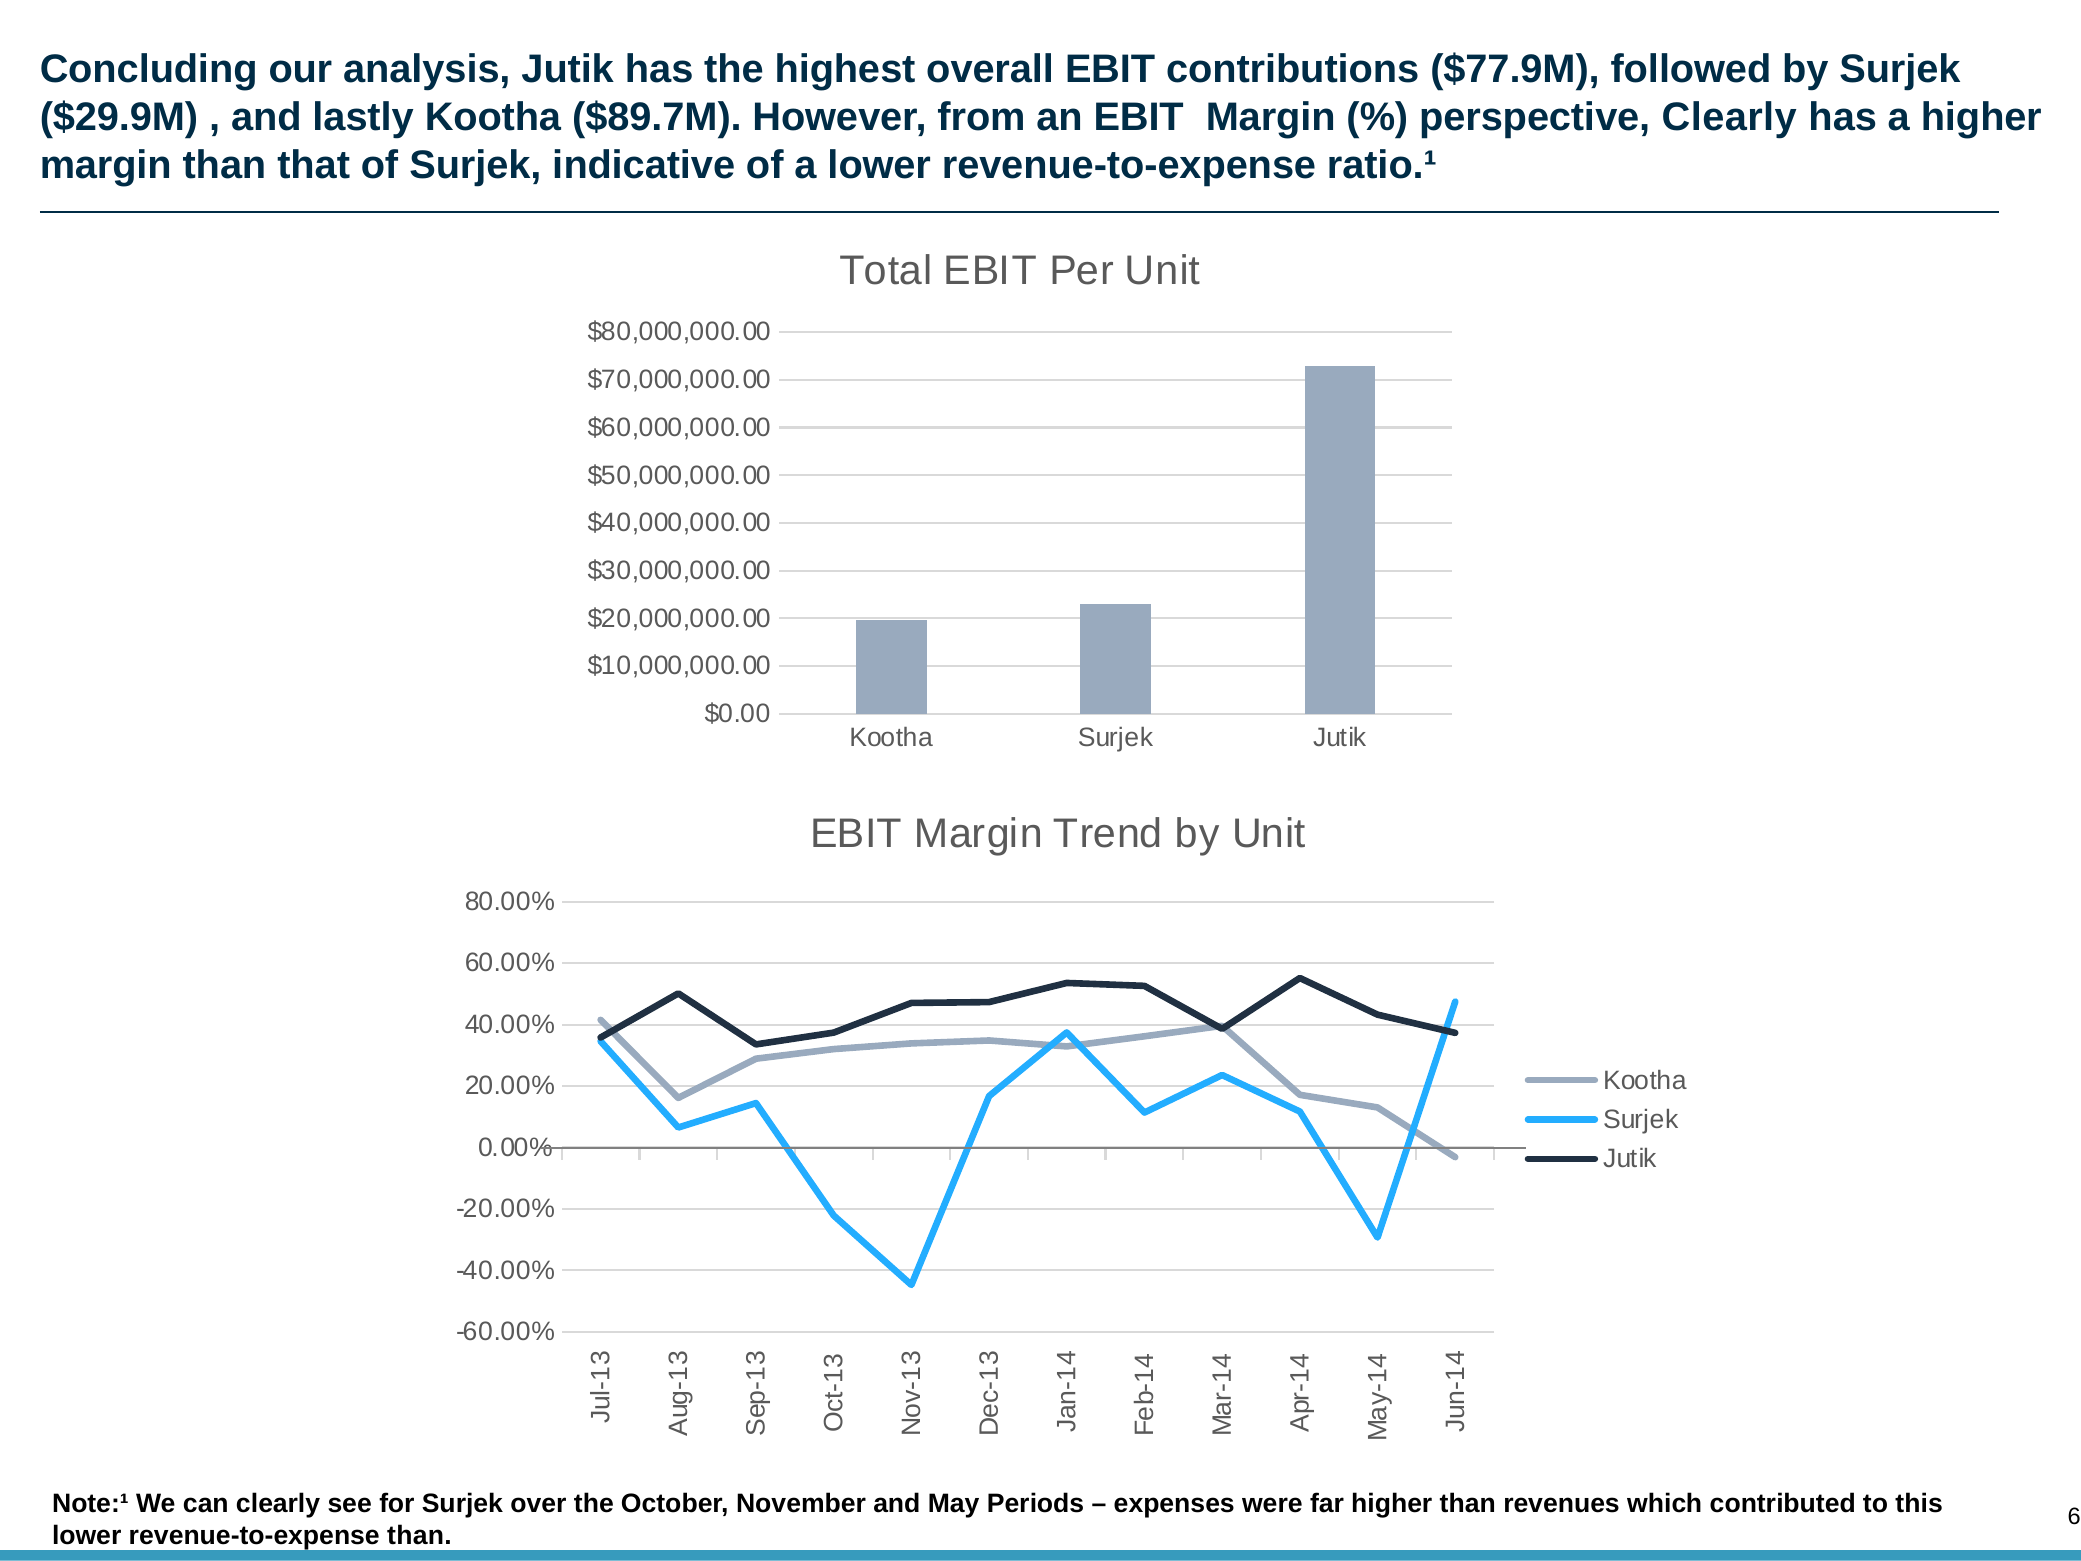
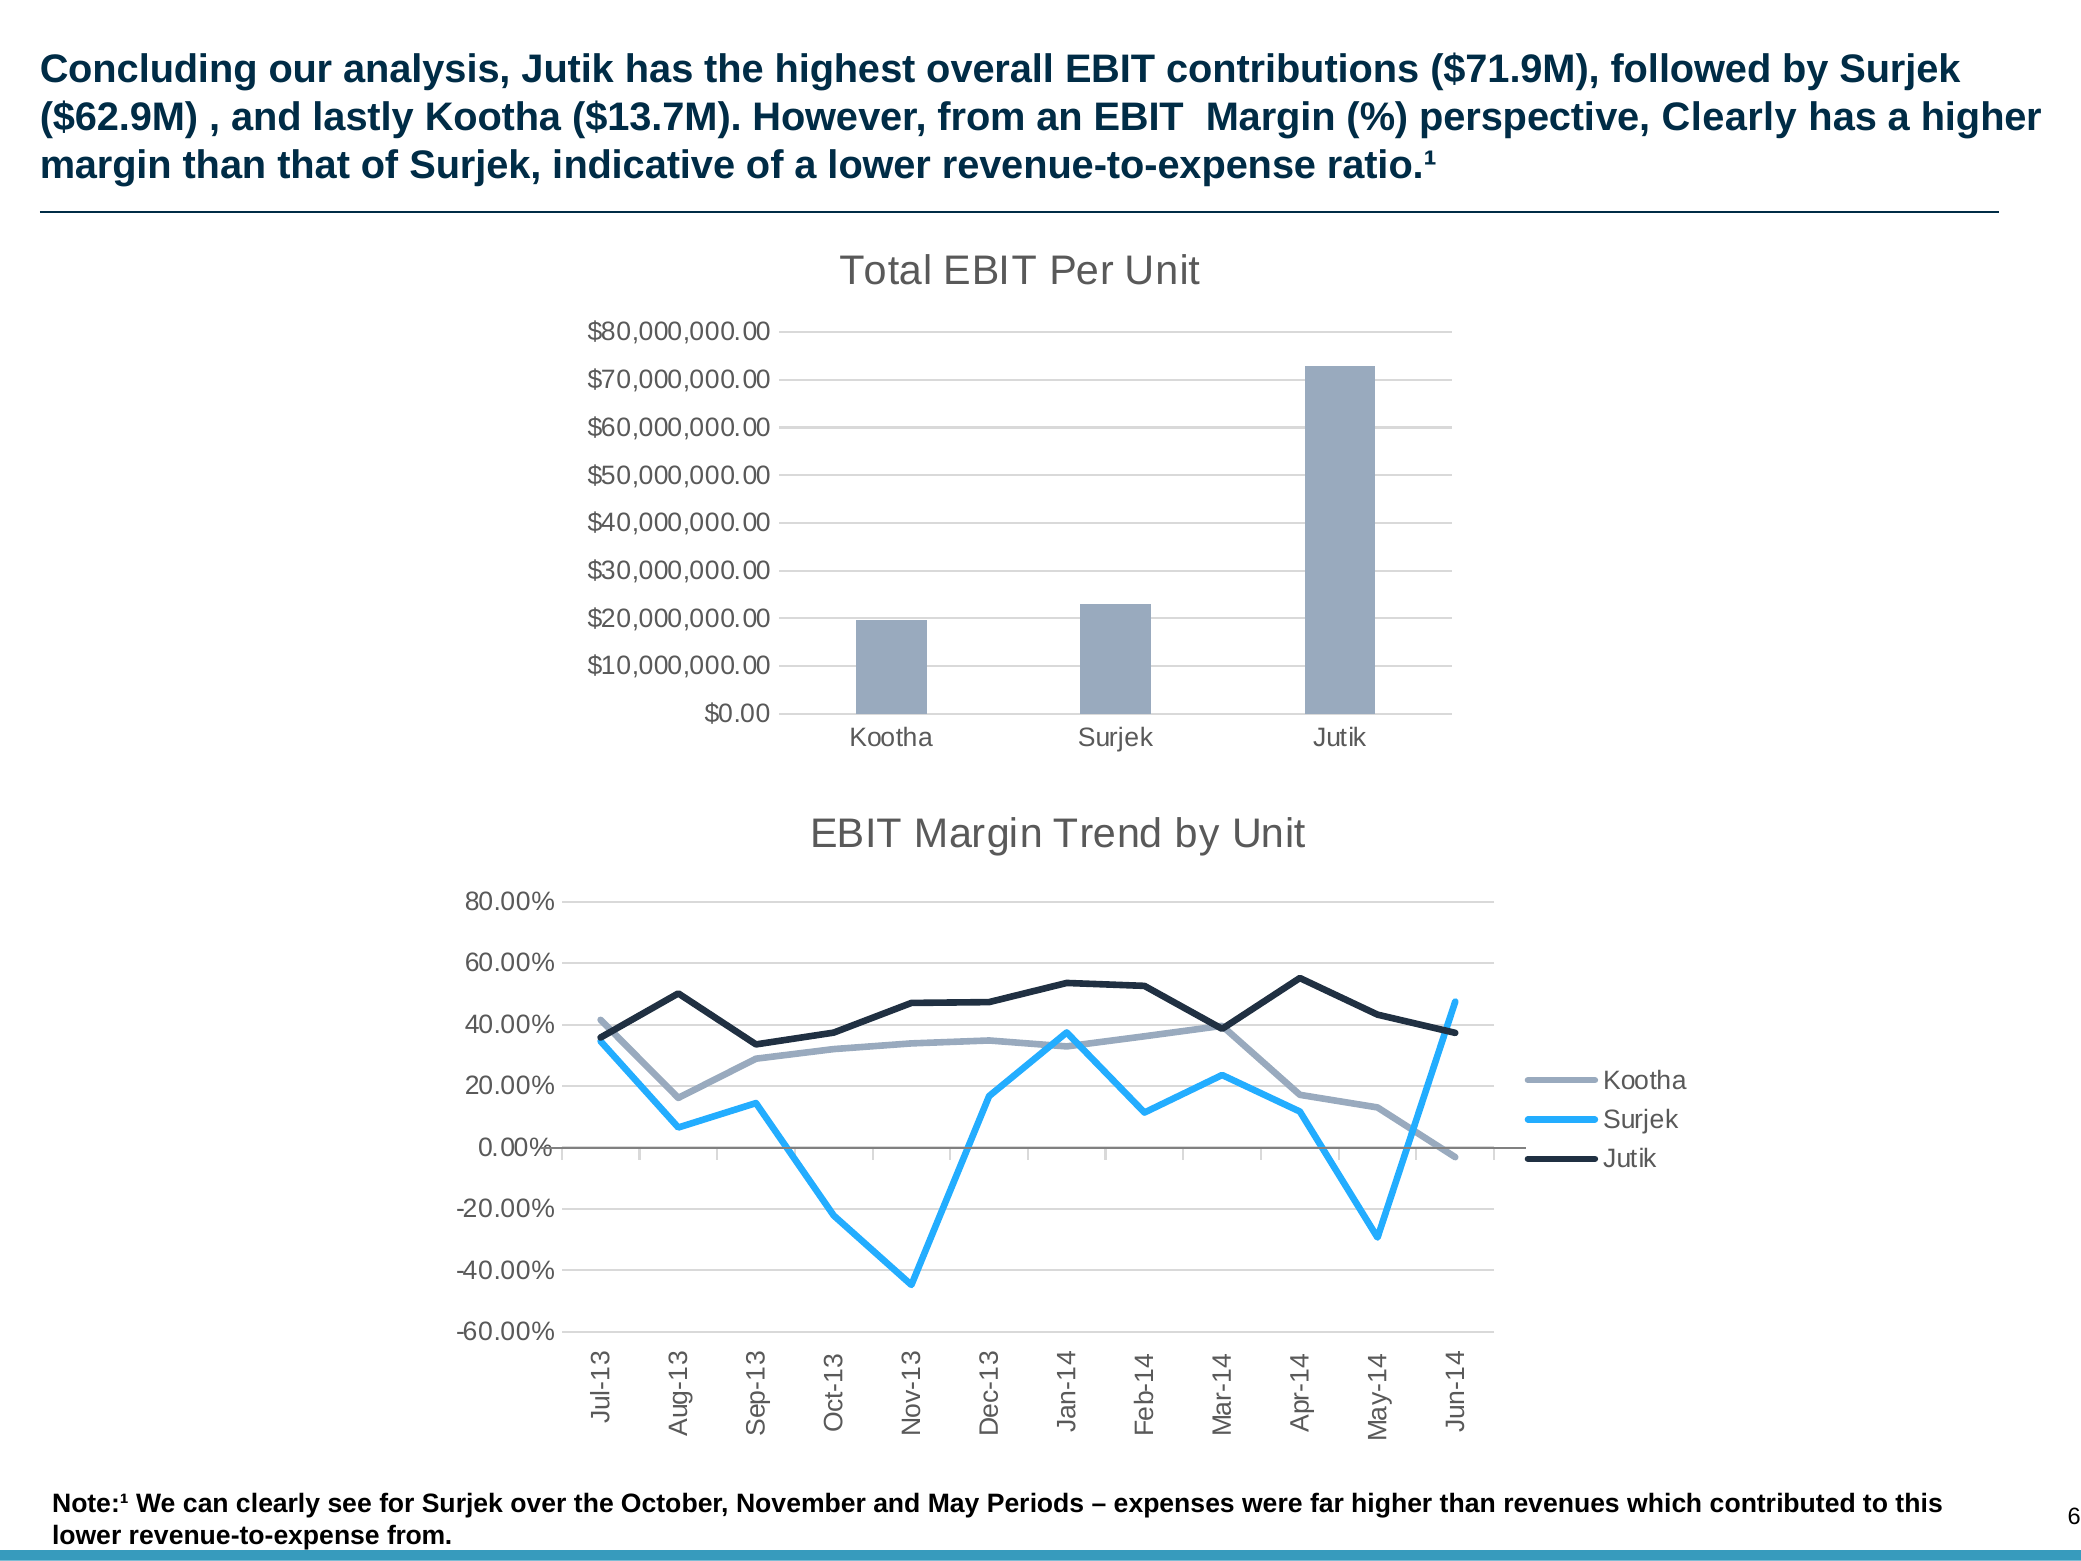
$77.9M: $77.9M -> $71.9M (1515, 70)
$29.9M: $29.9M -> $62.9M (119, 117)
$89.7M: $89.7M -> $13.7M (657, 117)
revenue-to-expense than: than -> from (420, 1535)
